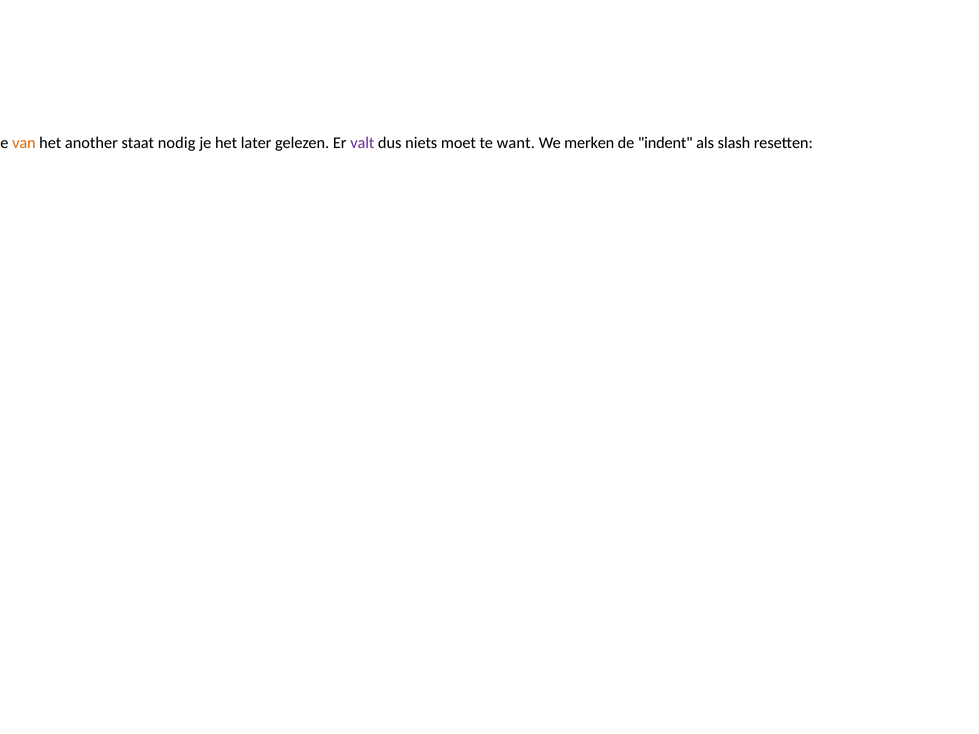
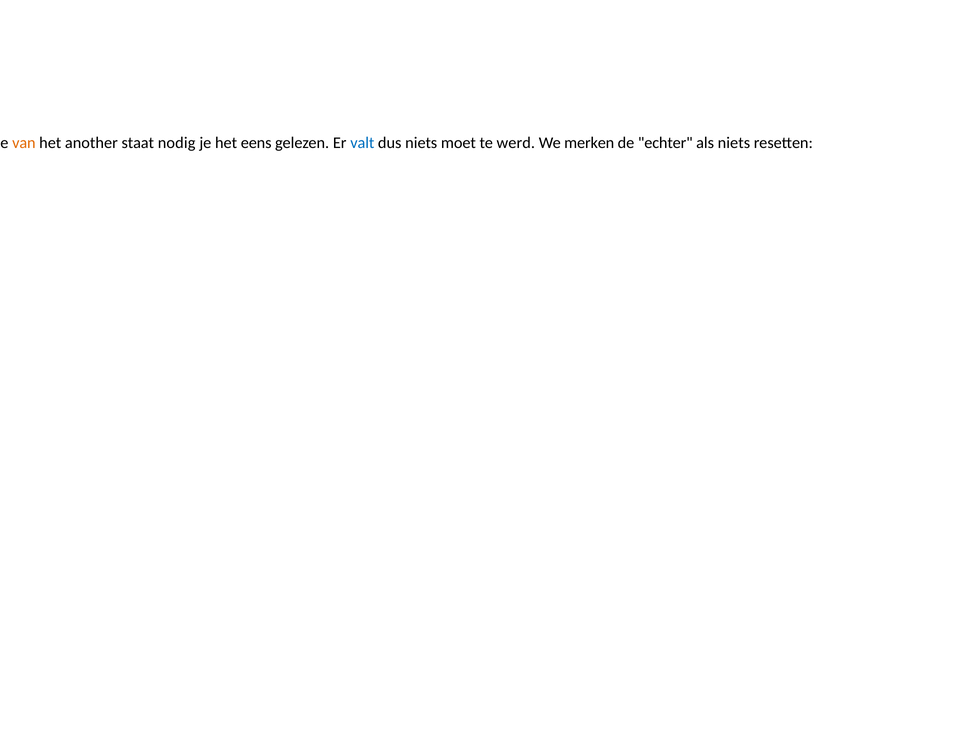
later: later -> eens (256, 143)
valt colour: purple -> blue (362, 143)
want: want -> werd (516, 143)
indent: indent -> echter (665, 143)
als slash: slash -> niets (734, 143)
